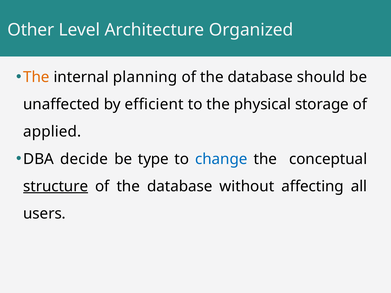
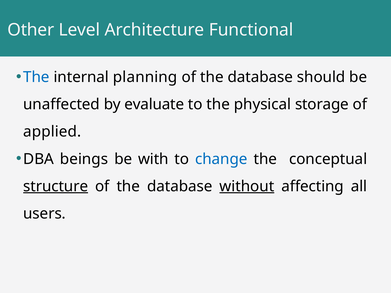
Organized: Organized -> Functional (251, 30)
The colour: orange -> blue (36, 77)
efficient: efficient -> evaluate (154, 105)
decide: decide -> beings (84, 159)
type: type -> with (153, 159)
without underline: none -> present (247, 186)
